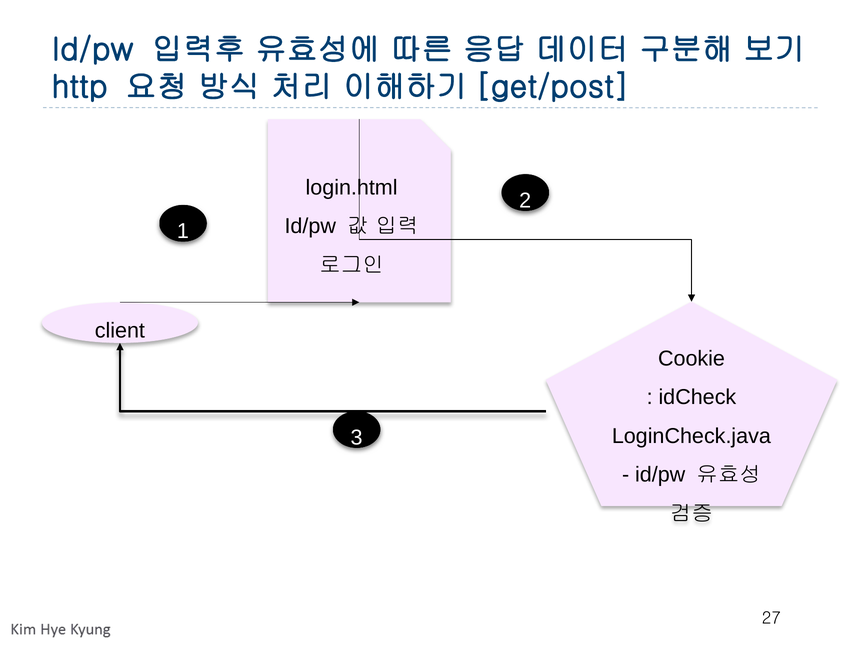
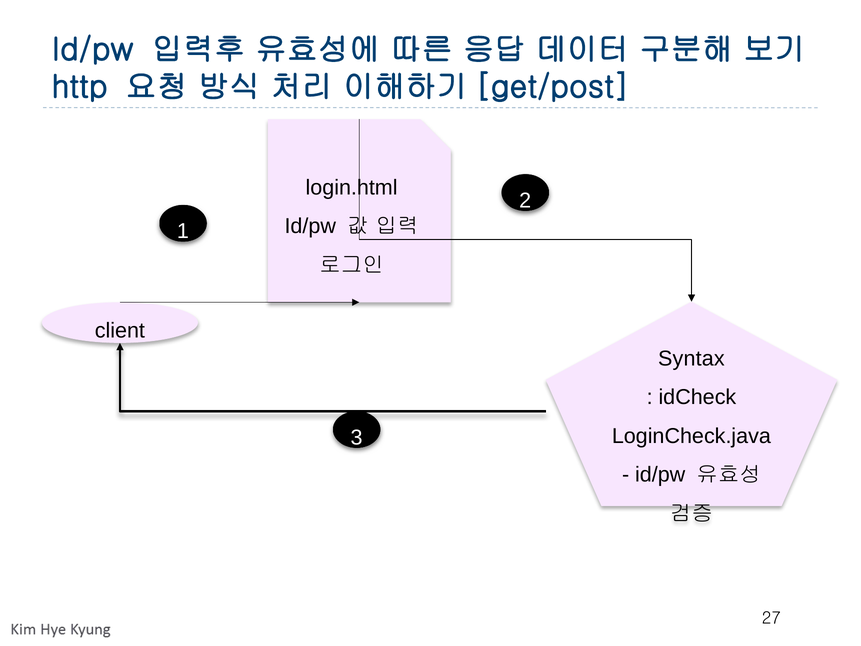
Cookie: Cookie -> Syntax (691, 358)
